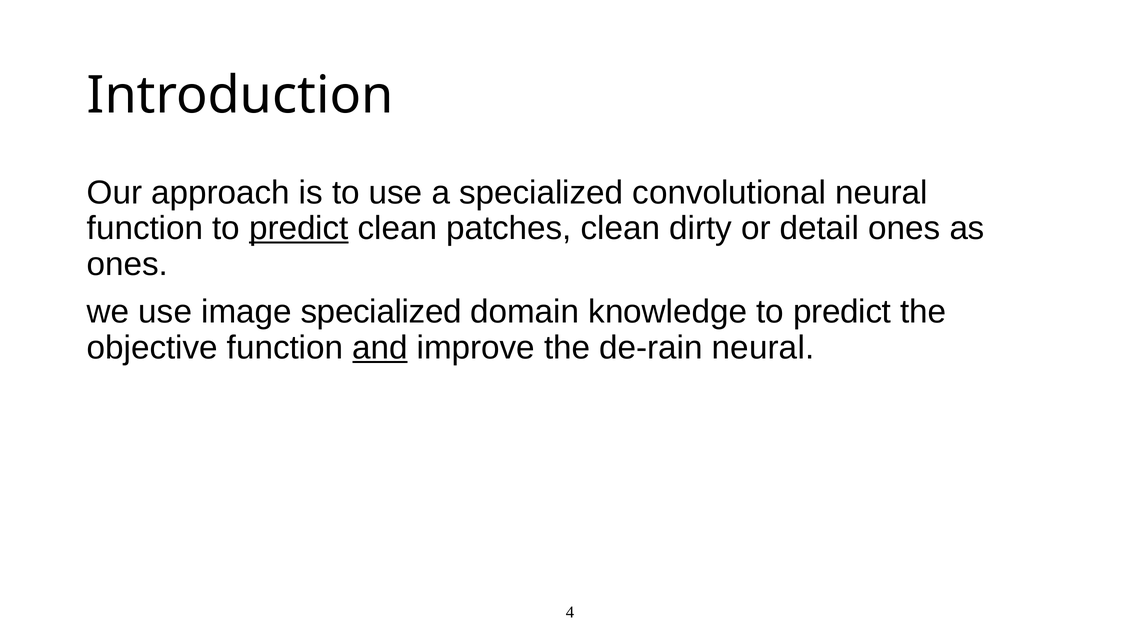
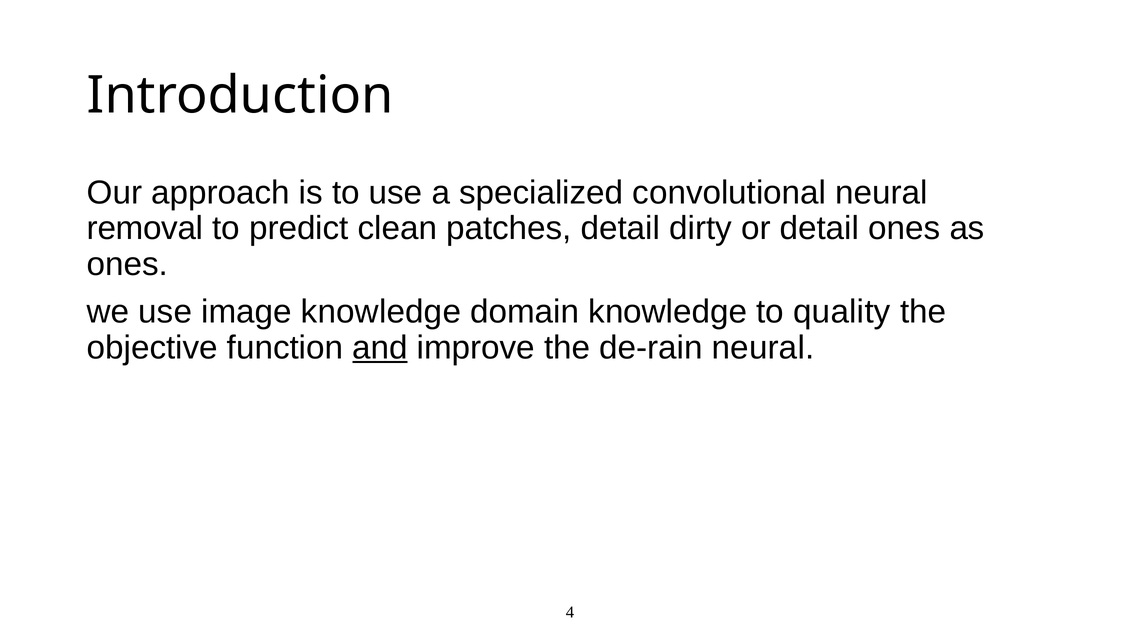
function: function -> removal (145, 229)
predict underline: present -> none (299, 229)
patches clean: clean -> detail (621, 229)
image specialized: specialized -> knowledge (381, 312)
knowledge to predict: predict -> quality (842, 312)
